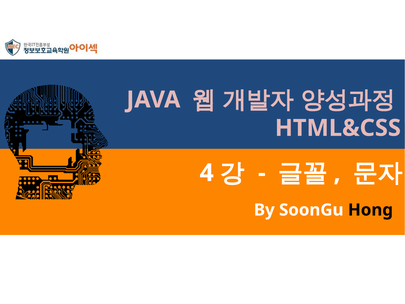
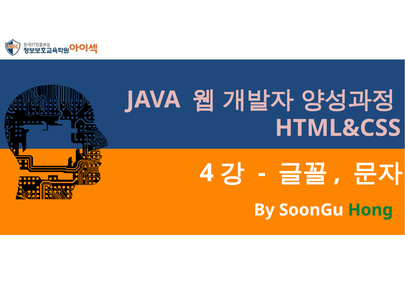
Hong colour: black -> green (370, 210)
